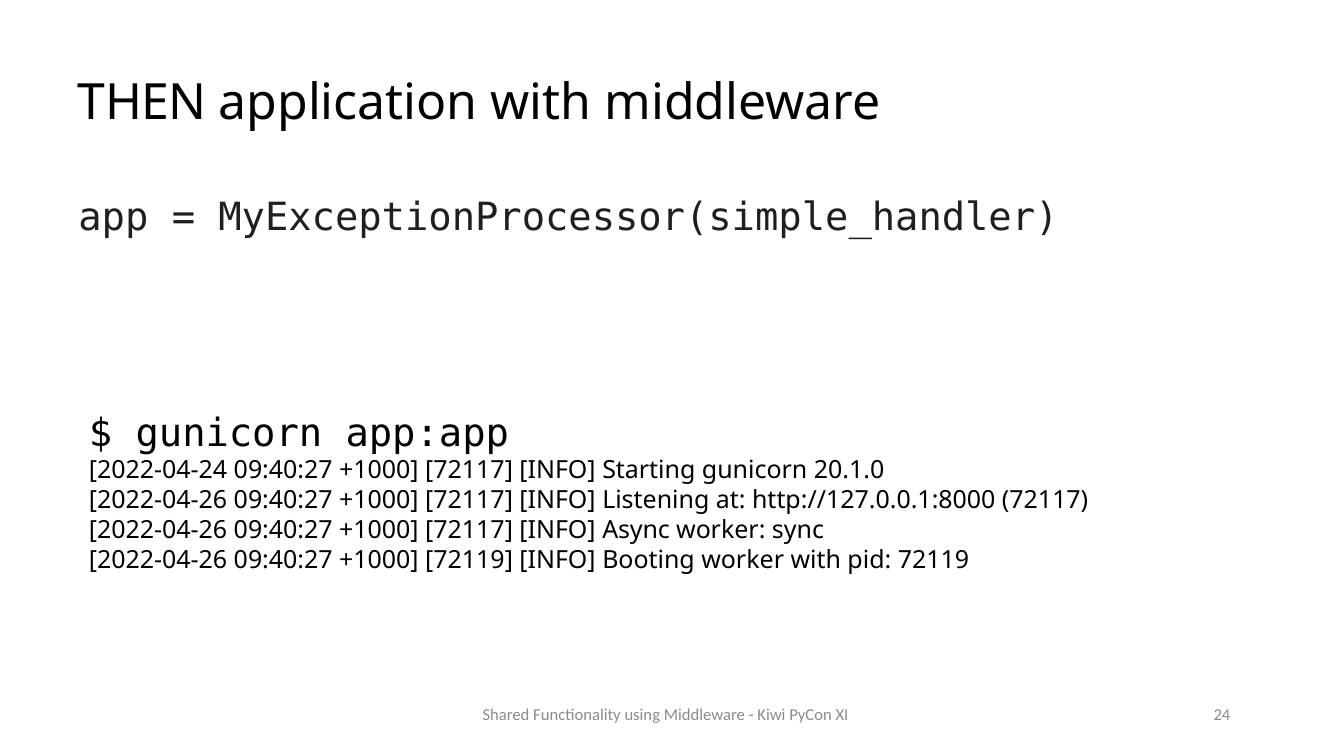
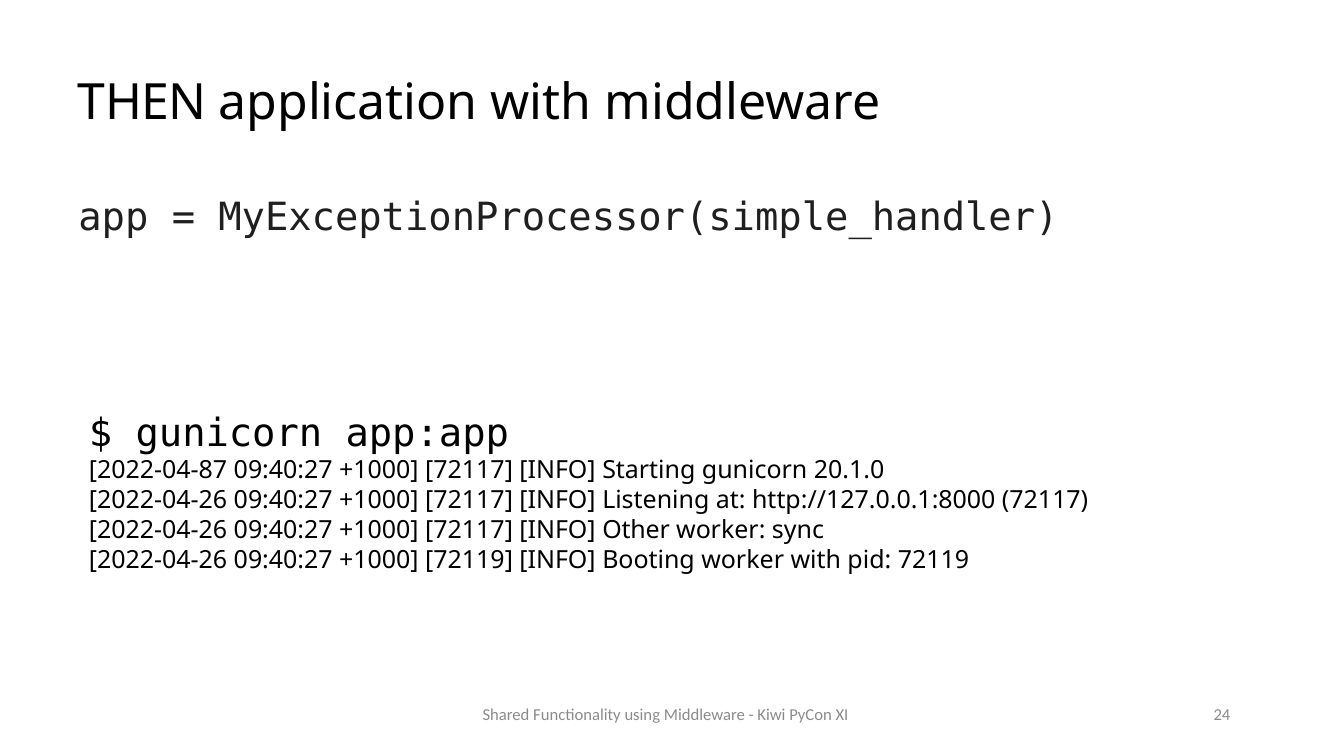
2022-04-24: 2022-04-24 -> 2022-04-87 (158, 471)
Async: Async -> Other (636, 531)
